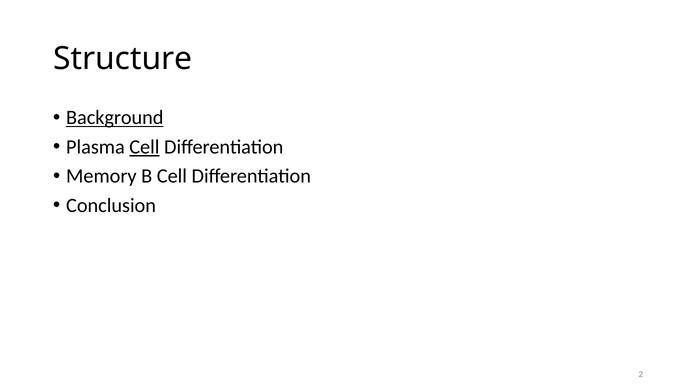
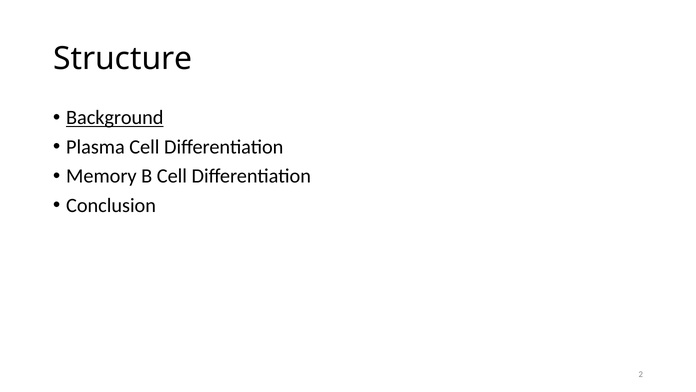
Cell underline: present -> none (144, 147)
